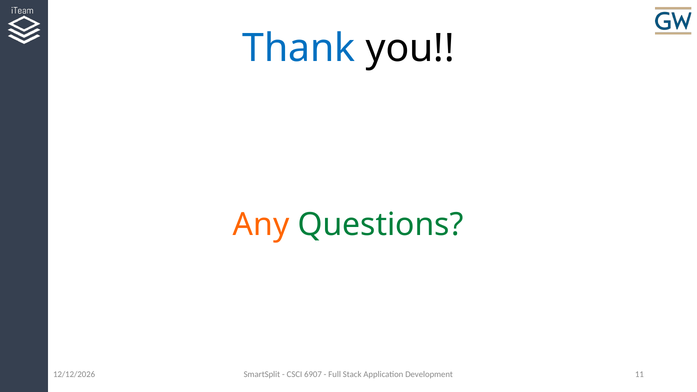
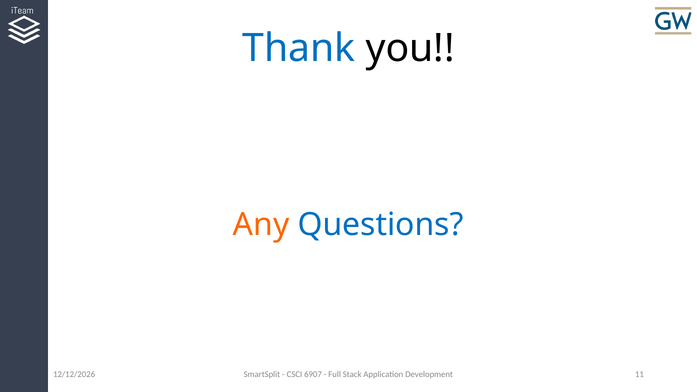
Questions colour: green -> blue (381, 225)
